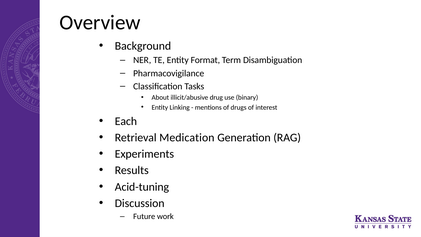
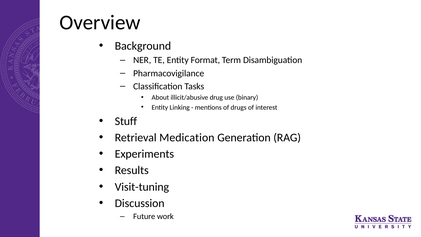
Each: Each -> Stuff (126, 121)
Acid-tuning: Acid-tuning -> Visit-tuning (142, 187)
